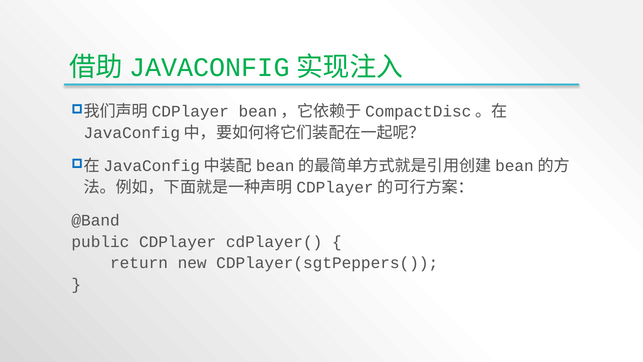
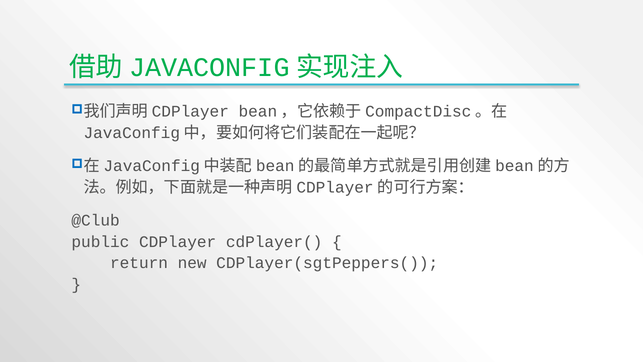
@Band: @Band -> @Club (96, 221)
